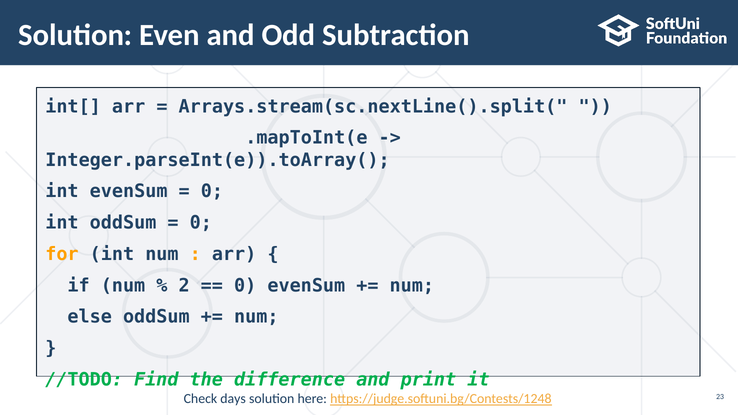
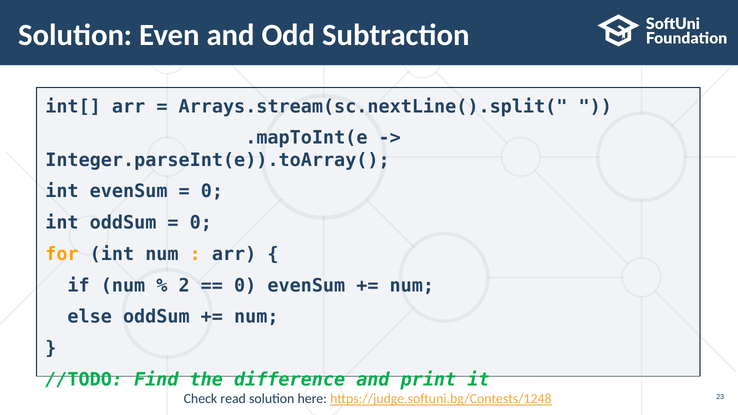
days: days -> read (233, 399)
